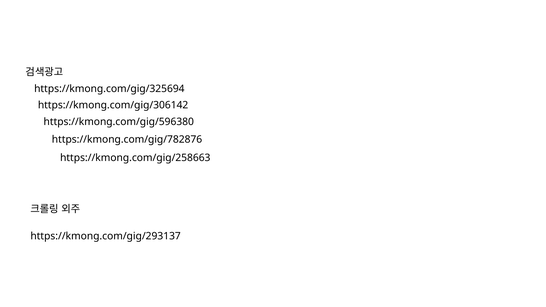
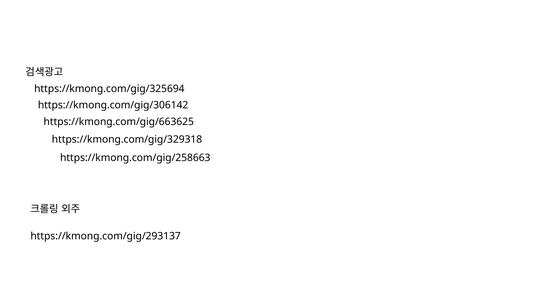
https://kmong.com/gig/596380: https://kmong.com/gig/596380 -> https://kmong.com/gig/663625 (119, 122)
https://kmong.com/gig/782876: https://kmong.com/gig/782876 -> https://kmong.com/gig/329318 (127, 140)
